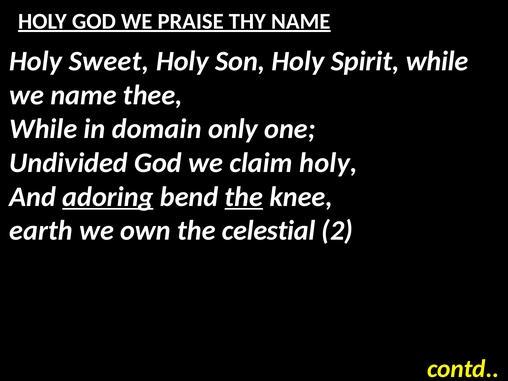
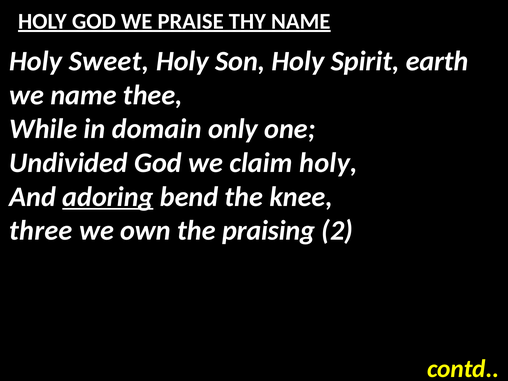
Spirit while: while -> earth (437, 61)
the underline: present -> none (244, 197)
earth: earth -> three (41, 231)
celestial: celestial -> praising (269, 231)
